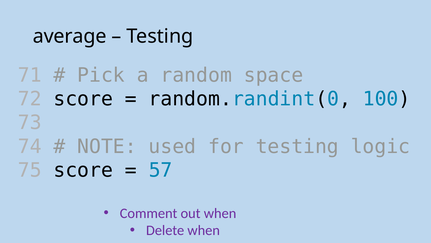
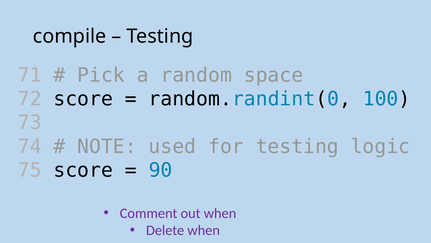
average: average -> compile (70, 36)
57: 57 -> 90 (161, 170)
